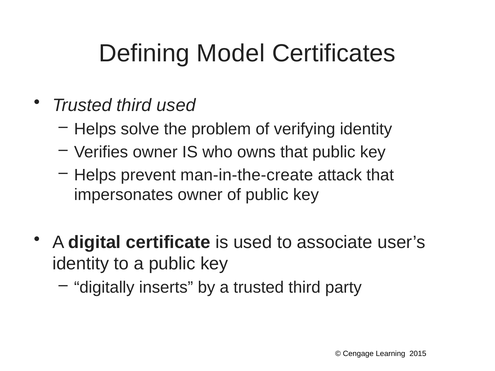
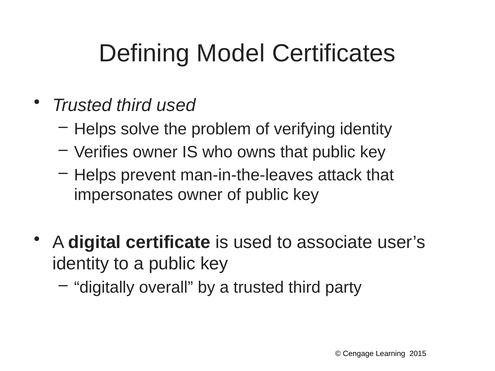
man-in-the-create: man-in-the-create -> man-in-the-leaves (247, 175)
inserts: inserts -> overall (166, 288)
